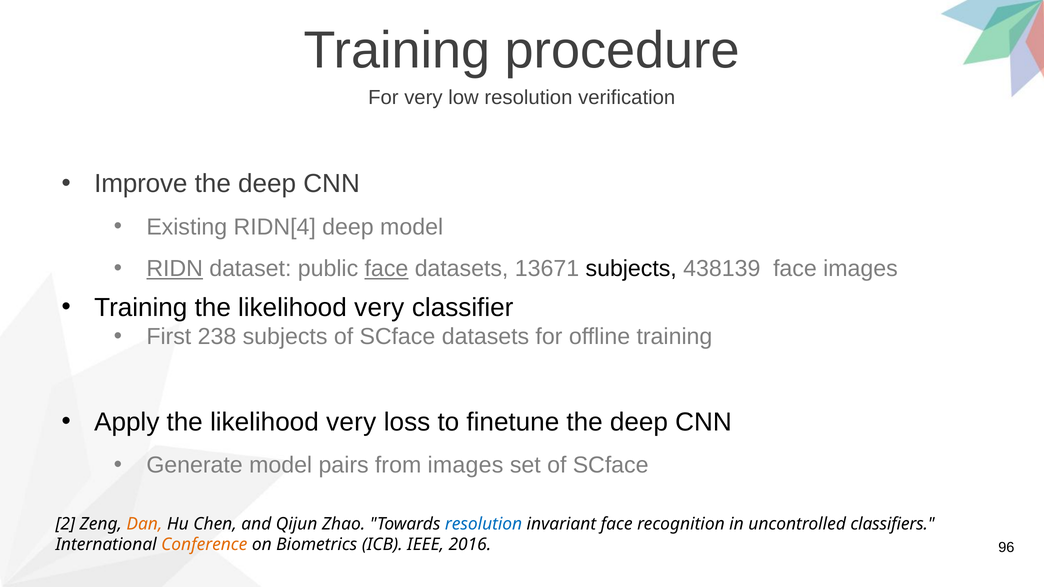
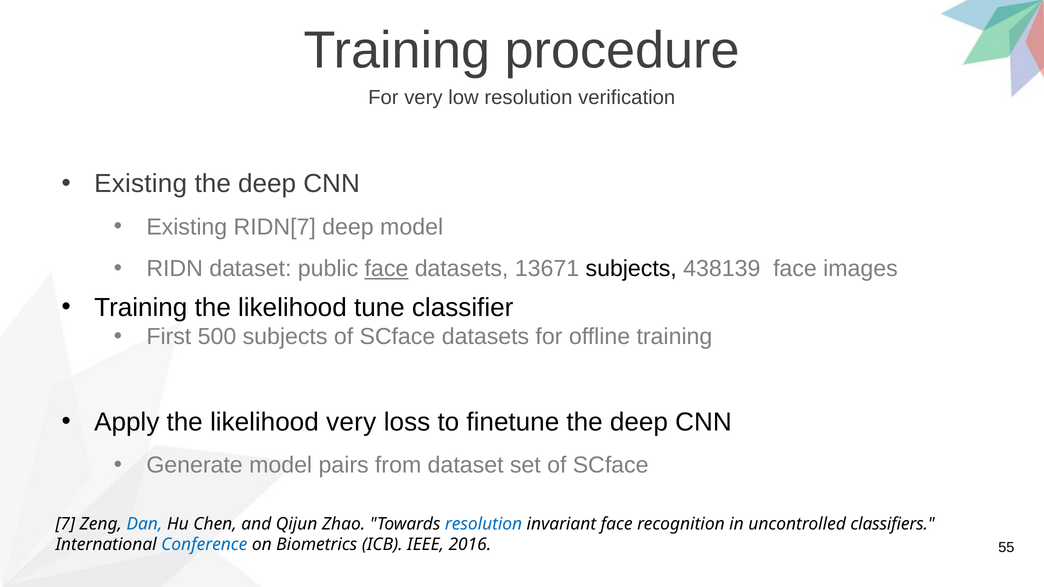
Improve: Improve -> Existing (141, 184)
RIDN[4: RIDN[4 -> RIDN[7 (275, 227)
RIDN underline: present -> none (175, 269)
Training the likelihood very: very -> tune (379, 308)
238: 238 -> 500 (217, 337)
from images: images -> dataset (466, 466)
2: 2 -> 7 (65, 524)
Dan colour: orange -> blue (144, 524)
Conference colour: orange -> blue (204, 545)
96: 96 -> 55 (1006, 548)
